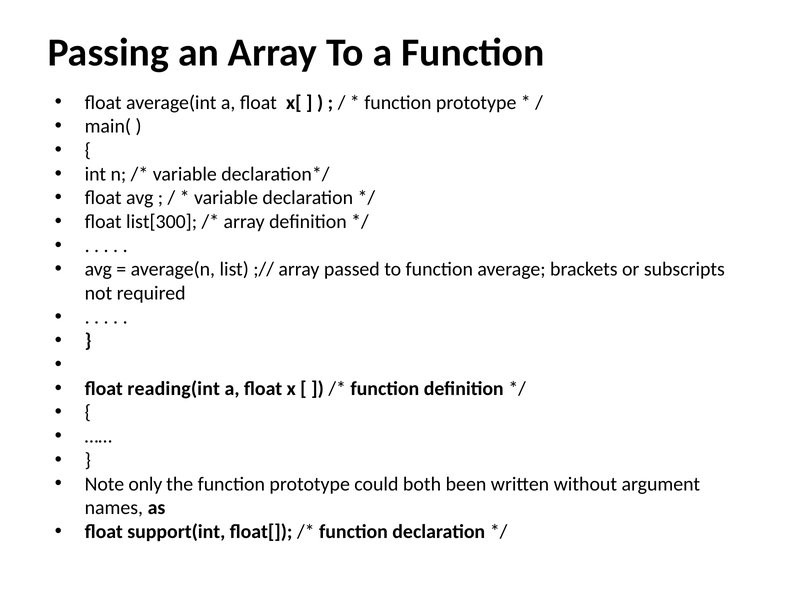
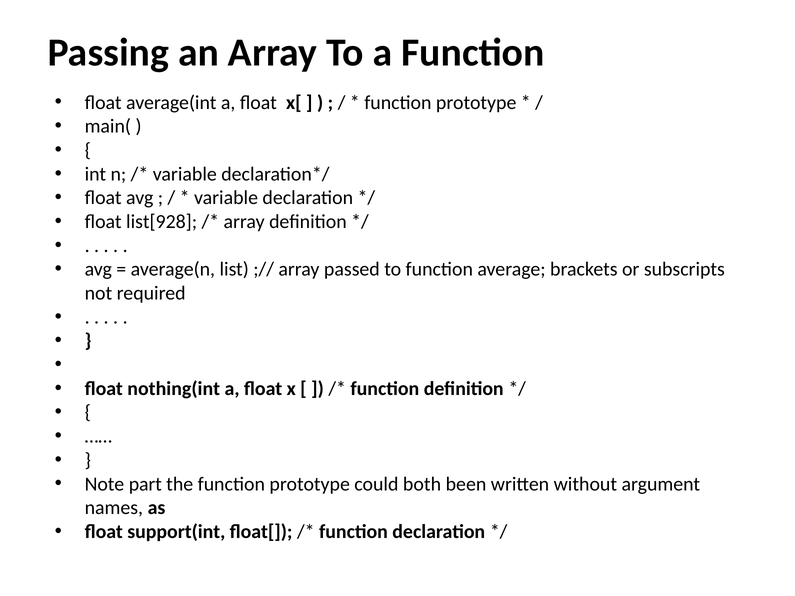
list[300: list[300 -> list[928 (162, 222)
reading(int: reading(int -> nothing(int (174, 389)
only: only -> part (145, 484)
